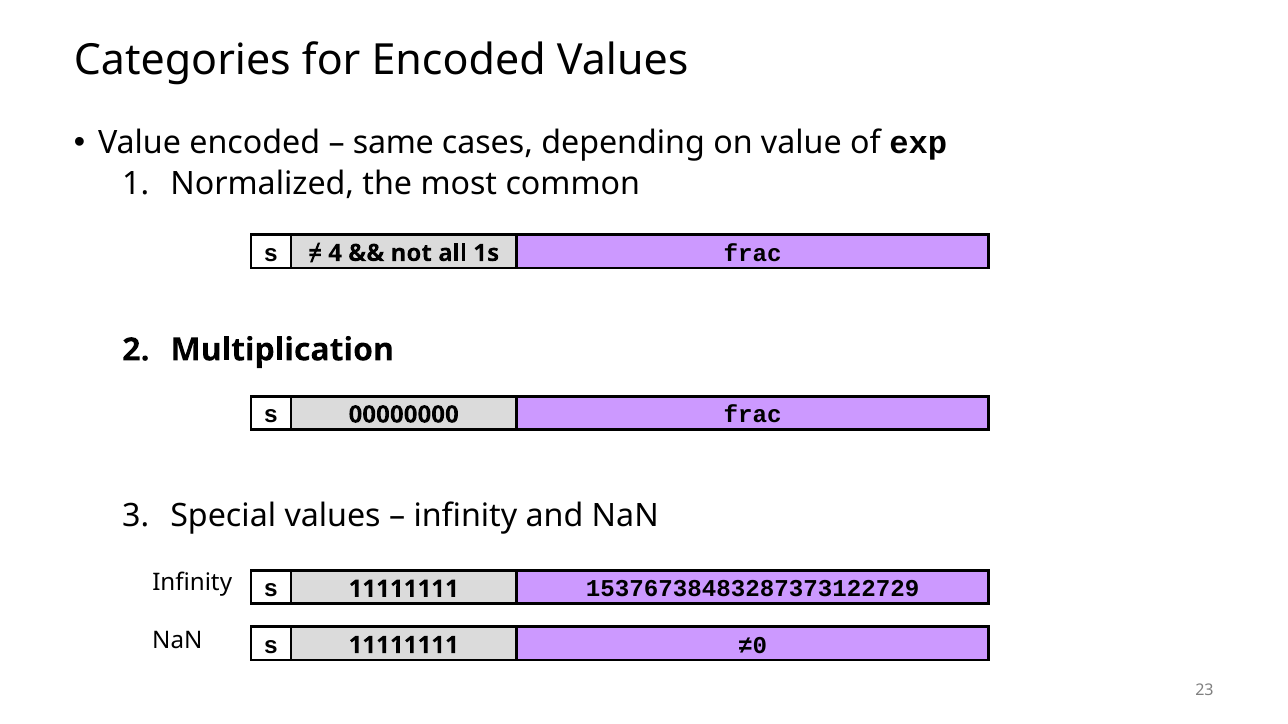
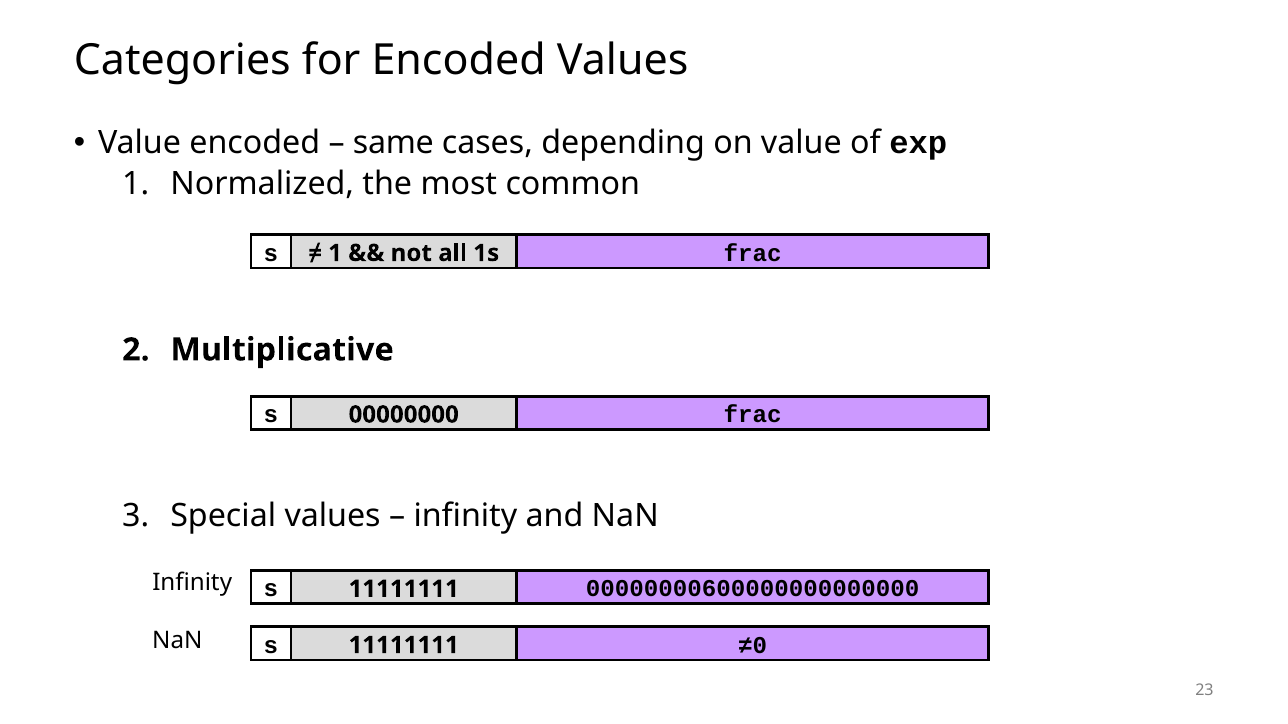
4: 4 -> 1 (335, 253)
Multiplication: Multiplication -> Multiplicative (282, 350)
15376738483287373122729: 15376738483287373122729 -> 00000000600000000000000 (753, 589)
